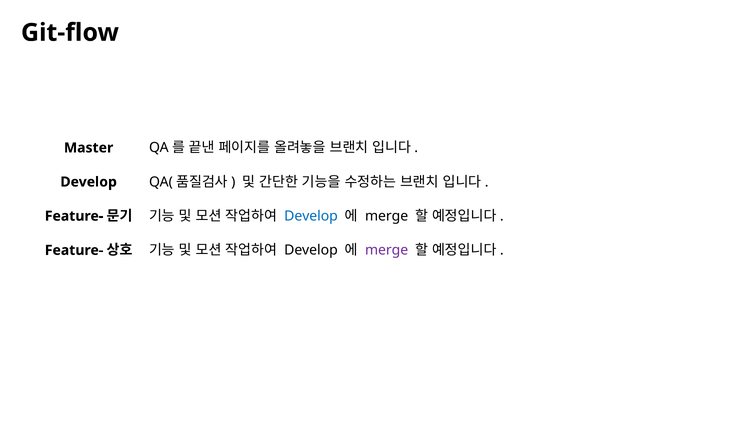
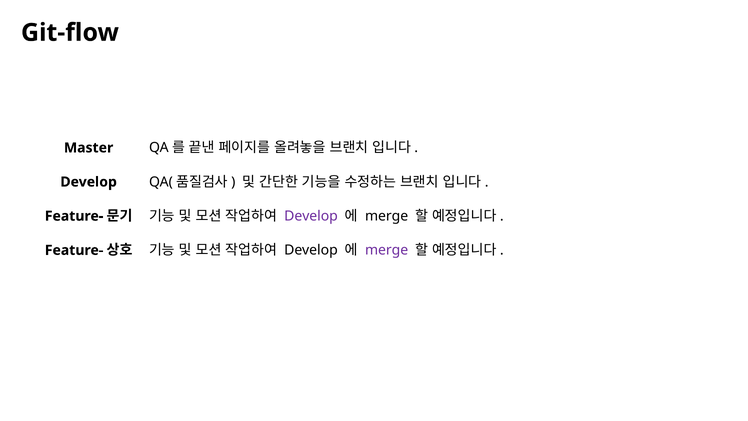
Develop colour: blue -> purple (311, 216)
